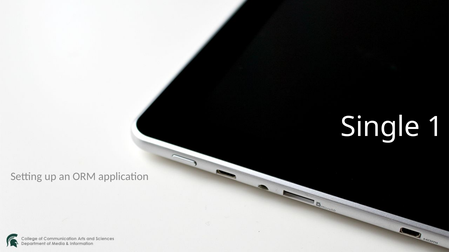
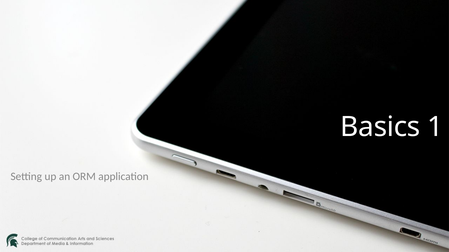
Single: Single -> Basics (380, 127)
